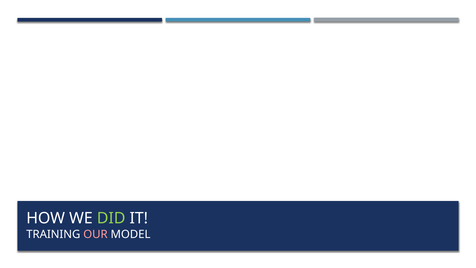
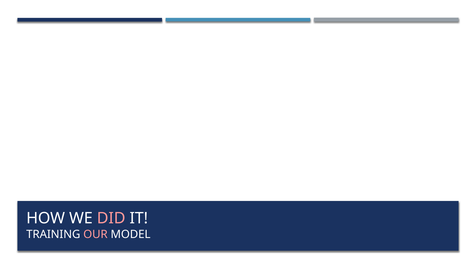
DID colour: light green -> pink (111, 218)
